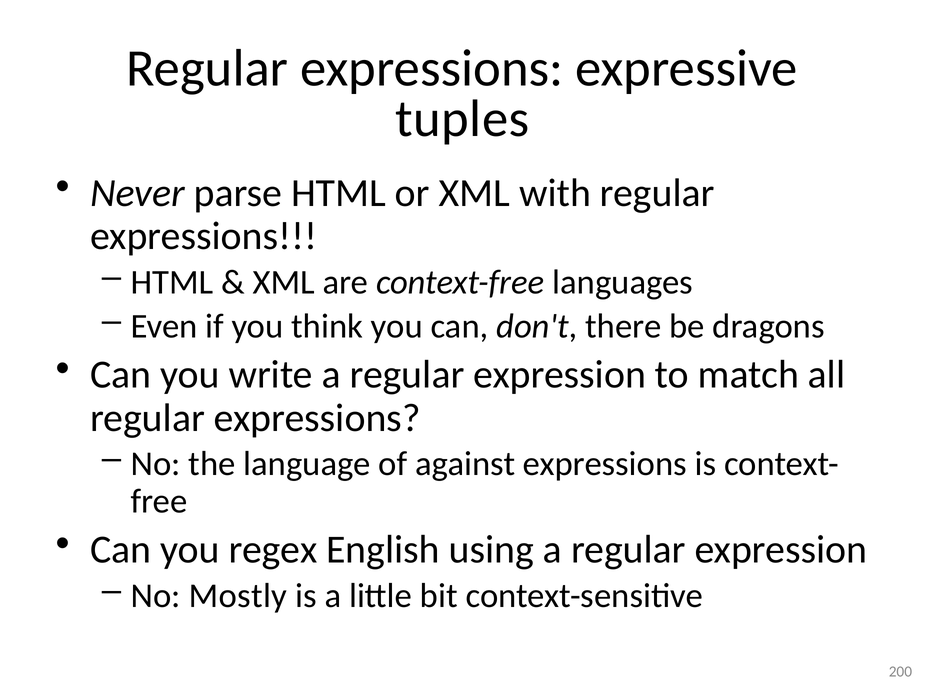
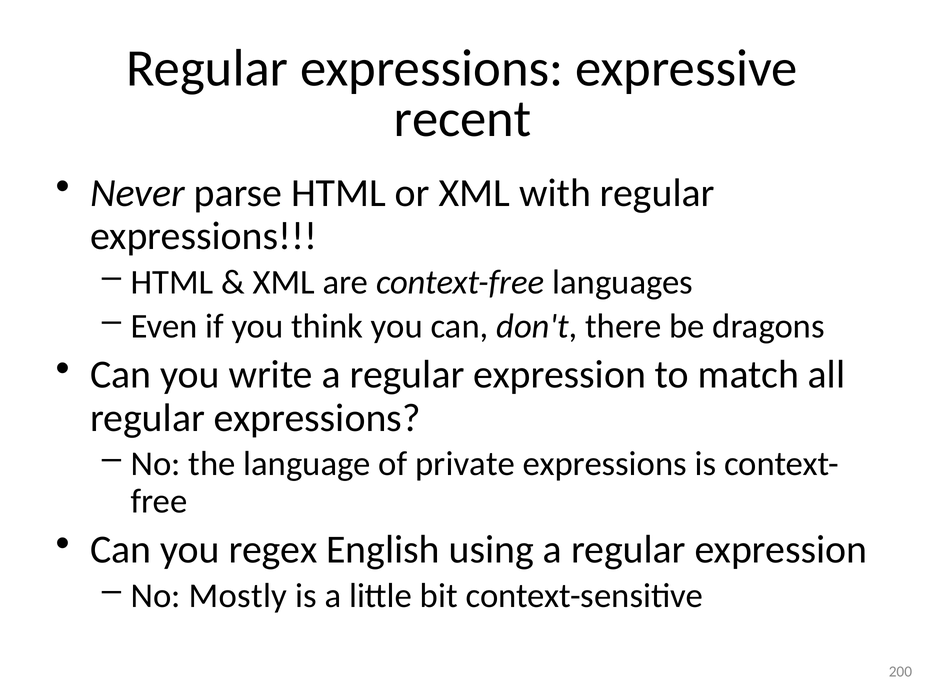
tuples: tuples -> recent (463, 119)
against: against -> private (465, 464)
